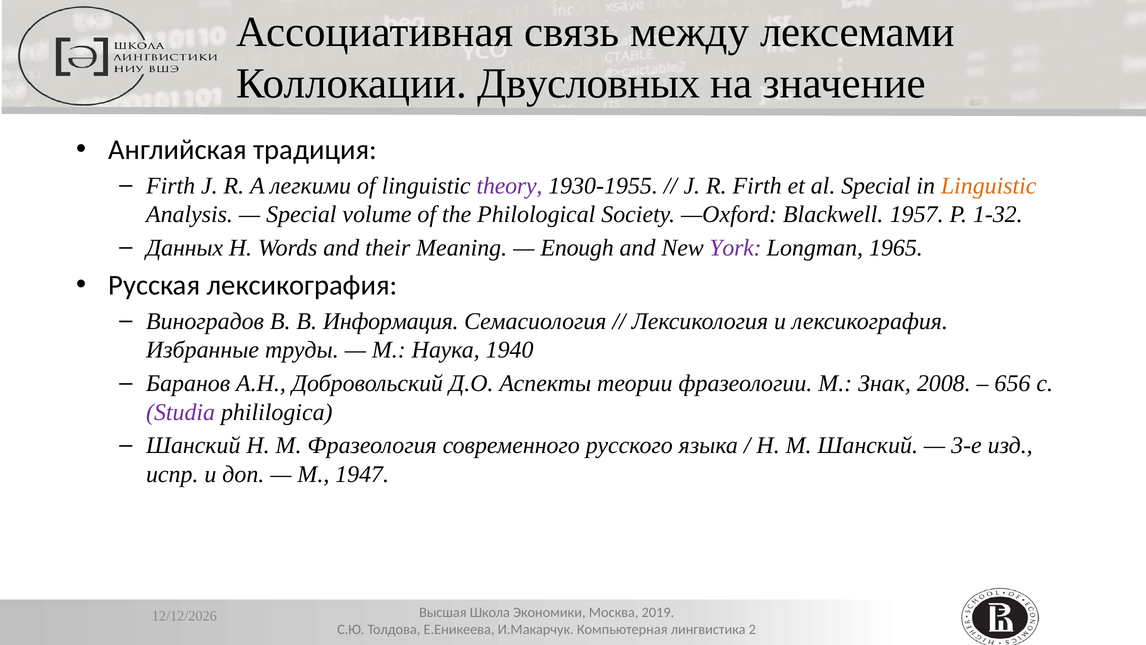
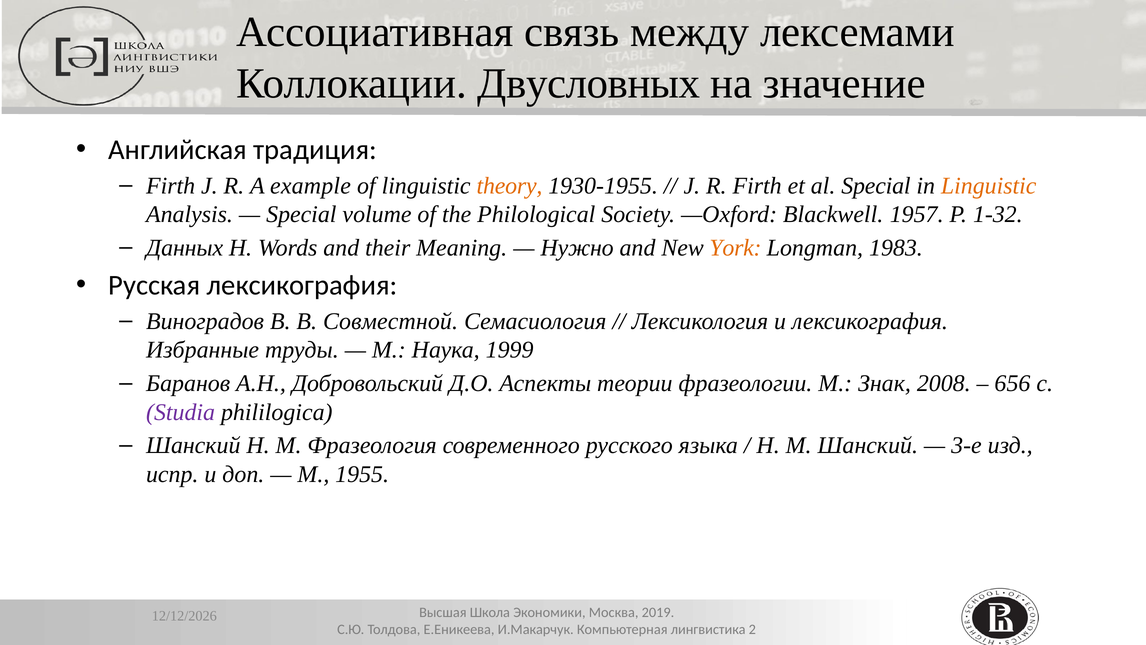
легкими: легкими -> example (311, 186)
theory colour: purple -> orange (510, 186)
Enough: Enough -> Нужно (577, 248)
York colour: purple -> orange (735, 248)
1965: 1965 -> 1983 (896, 248)
Информация: Информация -> Совместной (391, 321)
1940: 1940 -> 1999 (510, 350)
1947: 1947 -> 1955 (362, 474)
